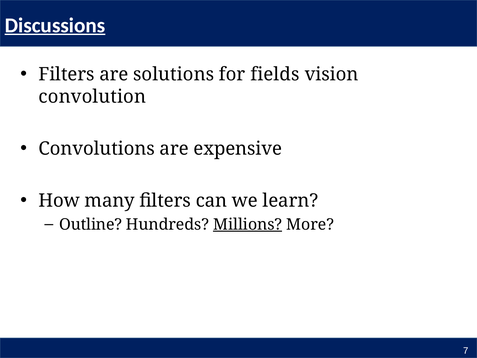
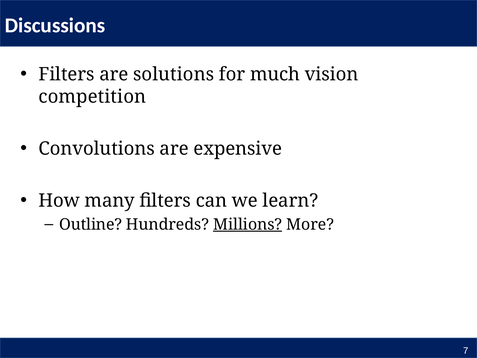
Discussions underline: present -> none (55, 25)
fields: fields -> much (275, 74)
convolution: convolution -> competition (92, 97)
